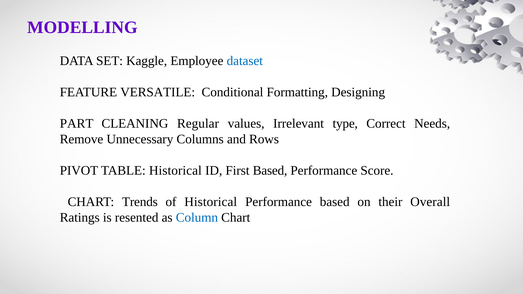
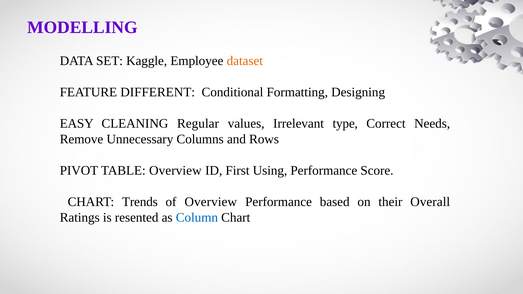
dataset colour: blue -> orange (245, 61)
VERSATILE: VERSATILE -> DIFFERENT (158, 92)
PART: PART -> EASY (77, 123)
TABLE Historical: Historical -> Overview (175, 171)
First Based: Based -> Using (270, 171)
of Historical: Historical -> Overview (211, 202)
